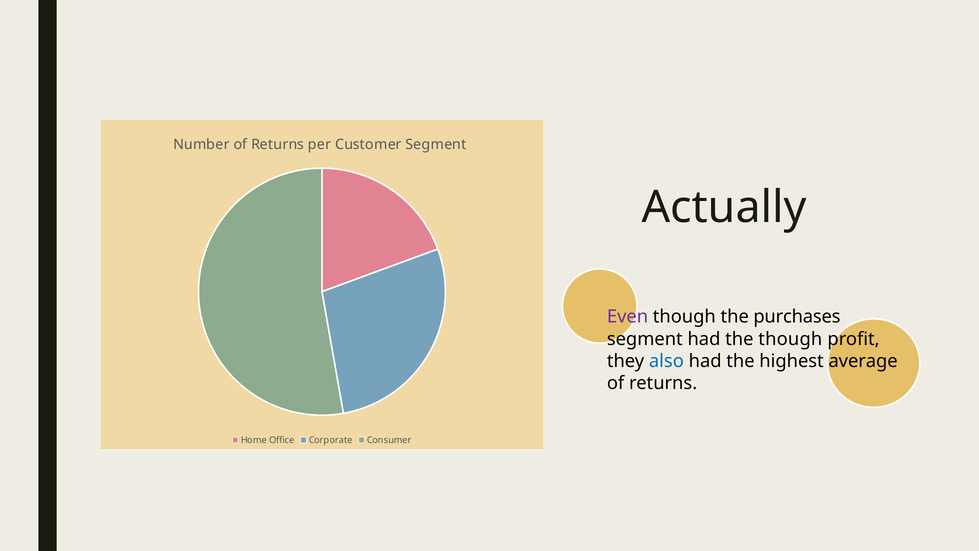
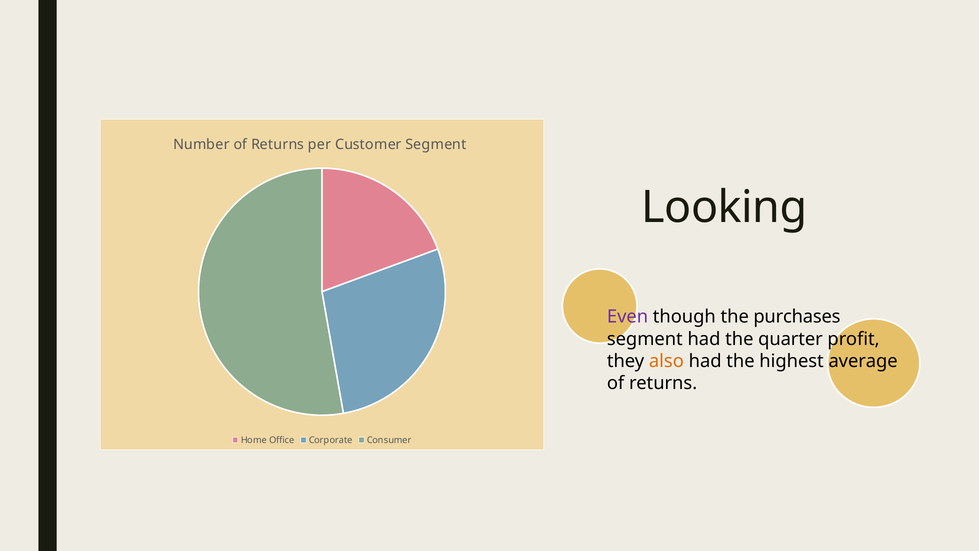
Actually: Actually -> Looking (724, 207)
the though: though -> quarter (790, 339)
also colour: blue -> orange (666, 361)
